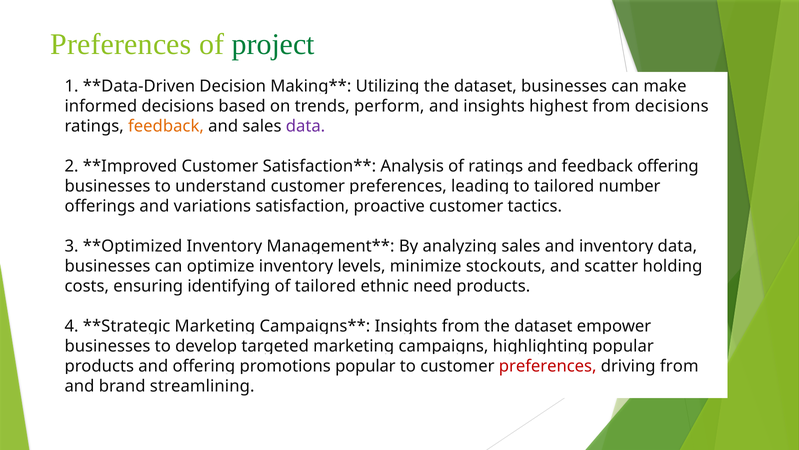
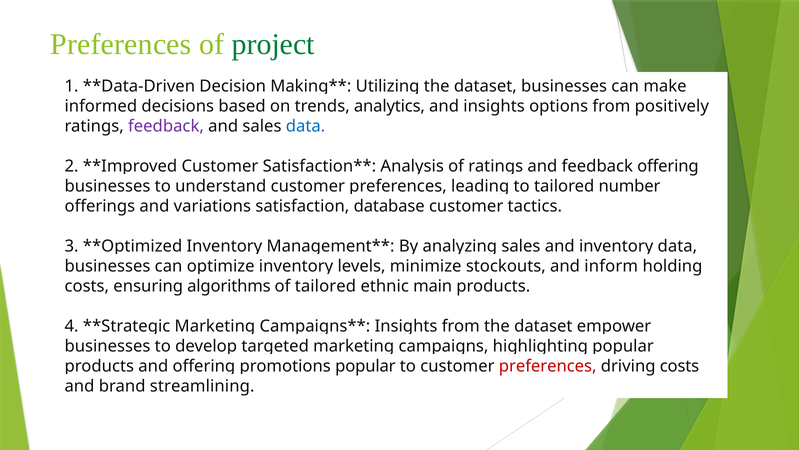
perform: perform -> analytics (389, 106)
highest: highest -> options (559, 106)
from decisions: decisions -> positively (672, 106)
feedback colour: orange -> purple (166, 126)
data colour: purple -> blue (306, 126)
proactive: proactive -> database (389, 206)
scatter: scatter -> inform (611, 266)
identifying: identifying -> algorithms (229, 286)
need: need -> main (433, 286)
driving from: from -> costs (679, 366)
